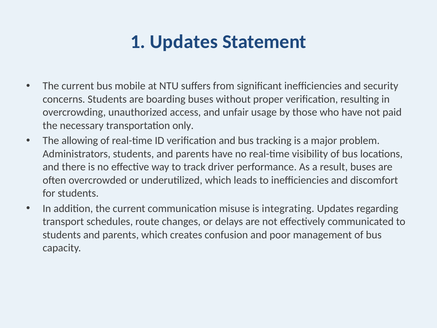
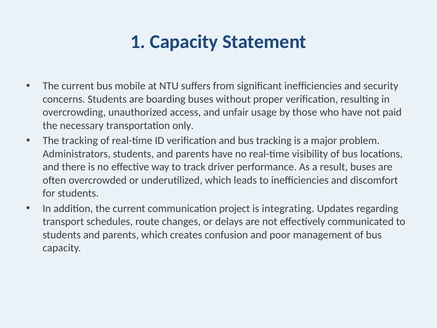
1 Updates: Updates -> Capacity (184, 42)
The allowing: allowing -> tracking (80, 141)
misuse: misuse -> project (235, 208)
